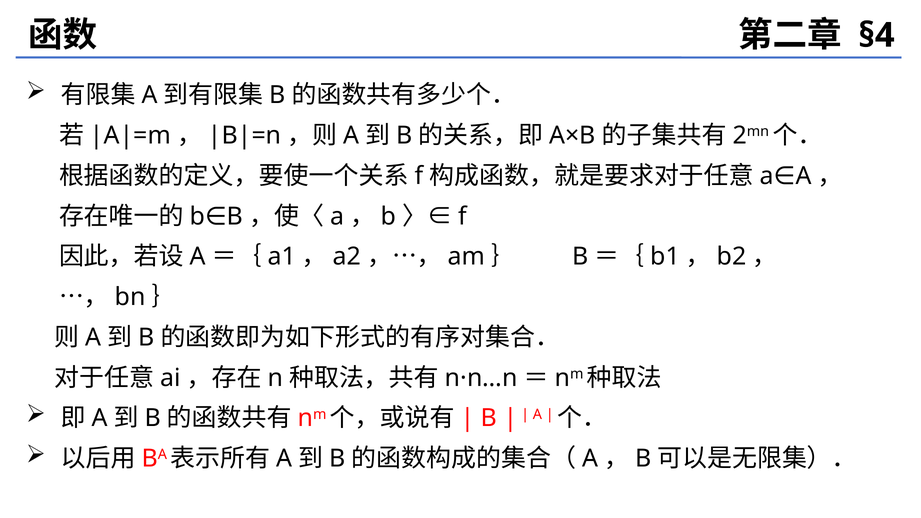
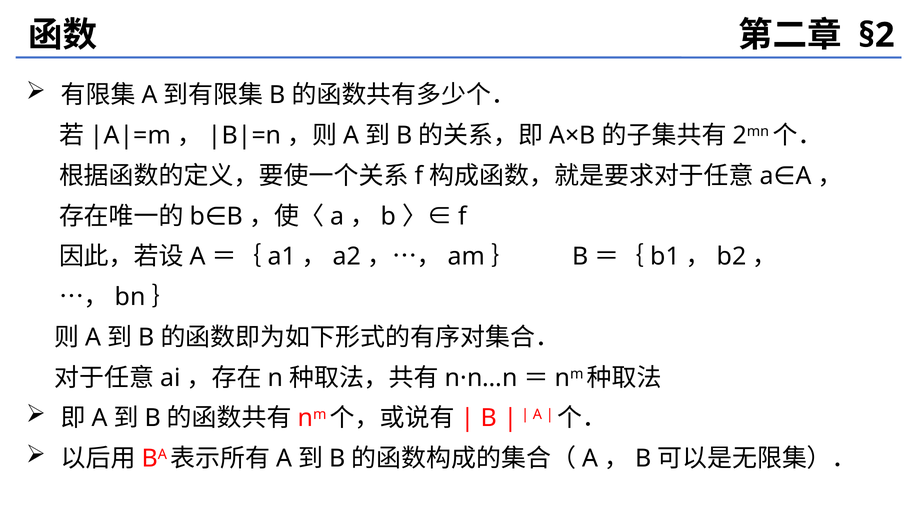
§4: §4 -> §2 (876, 35)
